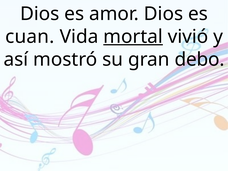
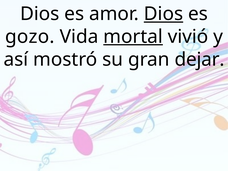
Dios underline: none -> present (163, 14)
cuan: cuan -> gozo (30, 37)
debo: debo -> dejar (200, 59)
